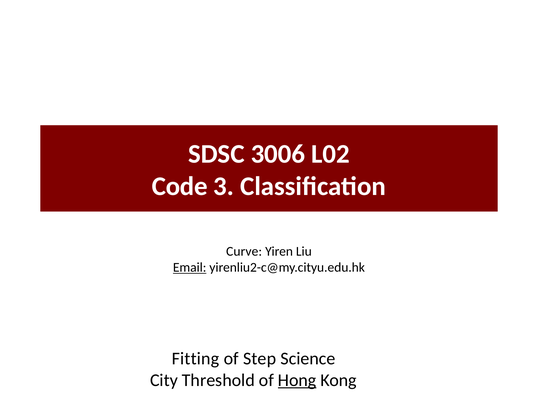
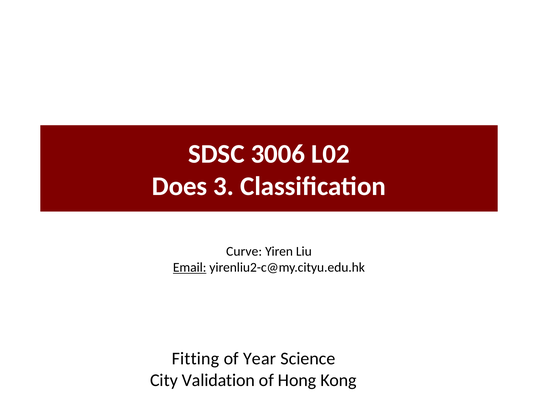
Code: Code -> Does (180, 187)
Step: Step -> Year (260, 359)
Threshold: Threshold -> Validation (218, 381)
Hong underline: present -> none (297, 381)
